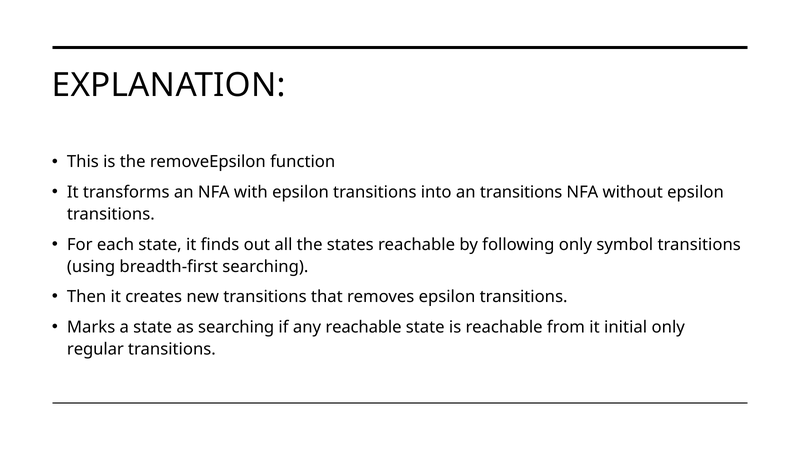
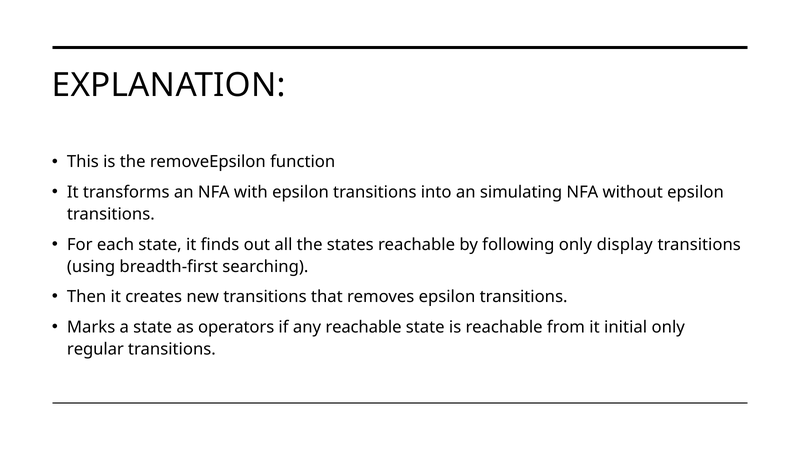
an transitions: transitions -> simulating (521, 192)
symbol: symbol -> display (625, 245)
as searching: searching -> operators (236, 327)
